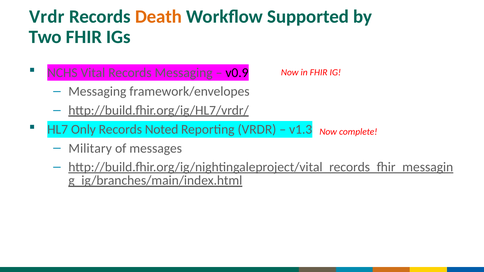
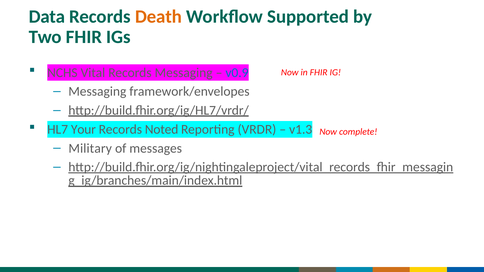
Vrdr: Vrdr -> Data (47, 17)
v0.9 colour: black -> blue (237, 73)
Only: Only -> Your (83, 130)
